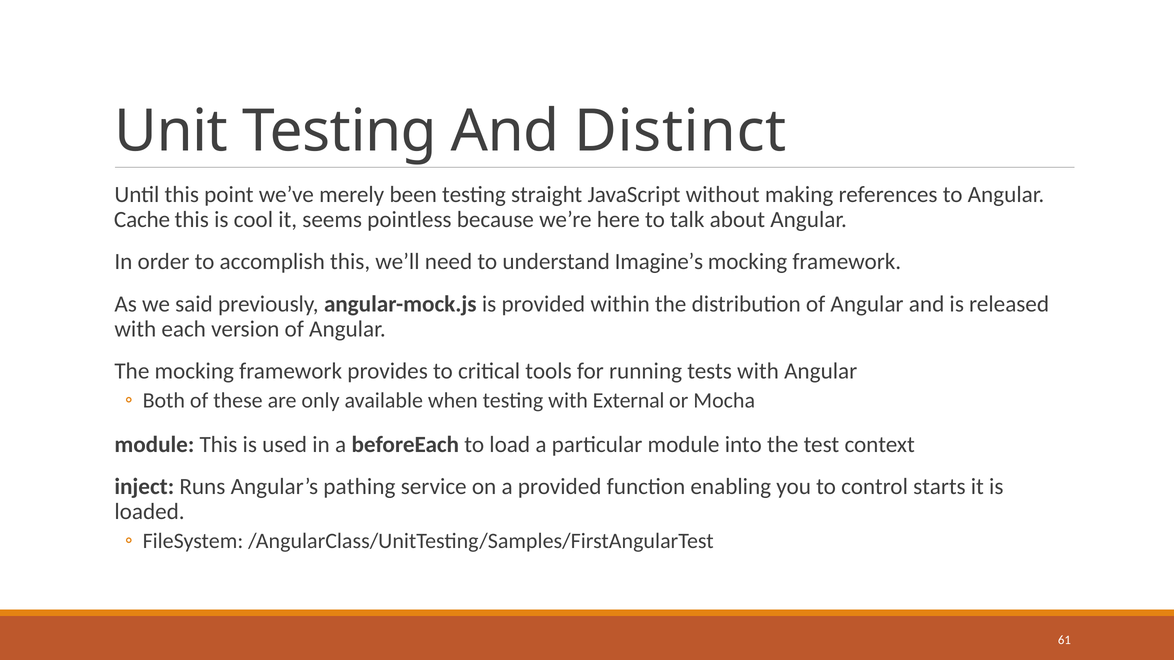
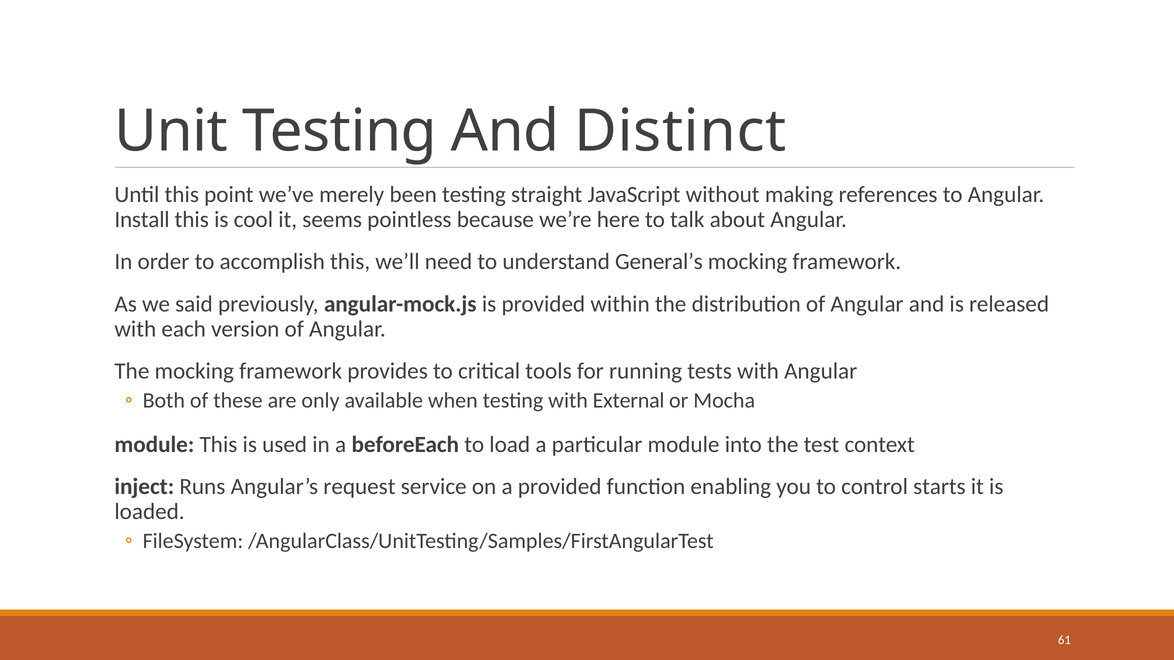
Cache: Cache -> Install (142, 220)
Imagine’s: Imagine’s -> General’s (659, 262)
pathing: pathing -> request (359, 487)
